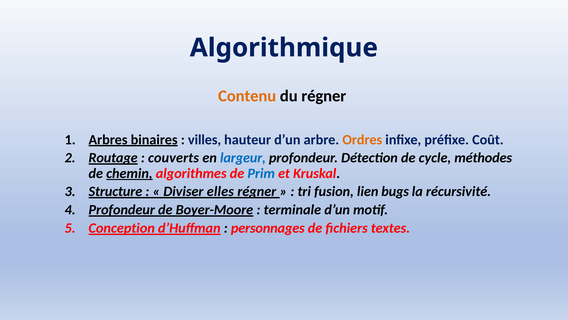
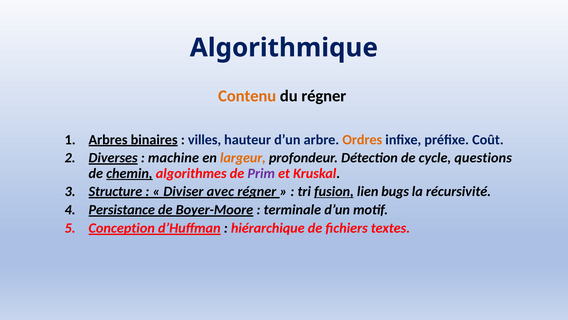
Routage: Routage -> Diverses (113, 158)
couverts: couverts -> machine (174, 158)
largeur colour: blue -> orange (243, 158)
méthodes: méthodes -> questions (483, 158)
Prim colour: blue -> purple (261, 173)
elles: elles -> avec (220, 191)
fusion underline: none -> present (334, 191)
Profondeur: Profondeur -> Persistance (122, 210)
personnages: personnages -> hiérarchique (268, 228)
